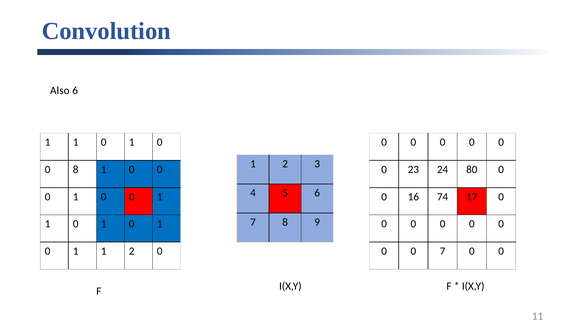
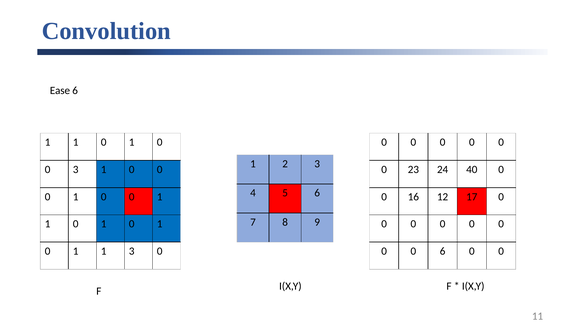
Also: Also -> Ease (60, 91)
0 8: 8 -> 3 (76, 169)
80: 80 -> 40 (472, 169)
74: 74 -> 12 (443, 197)
1 1 2: 2 -> 3 (132, 251)
0 7: 7 -> 6 (443, 251)
